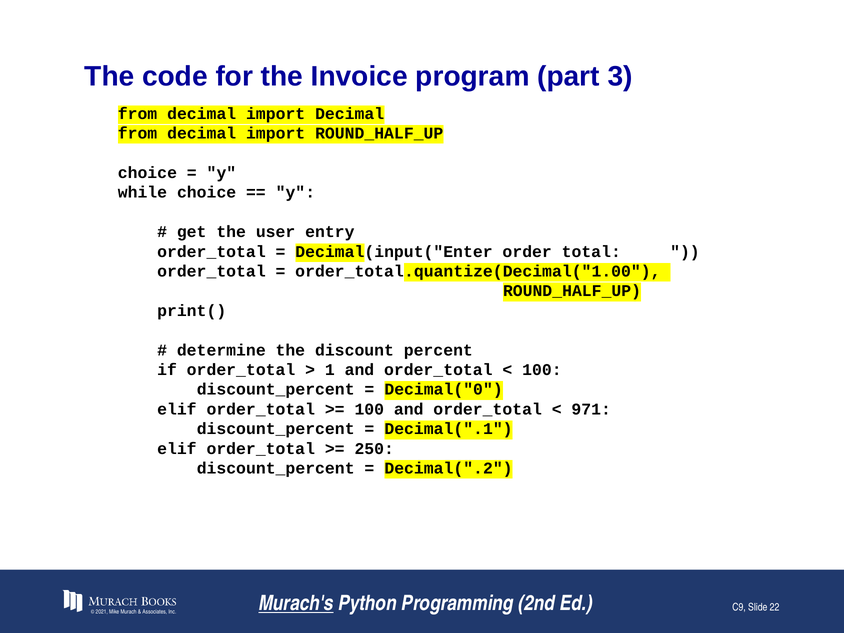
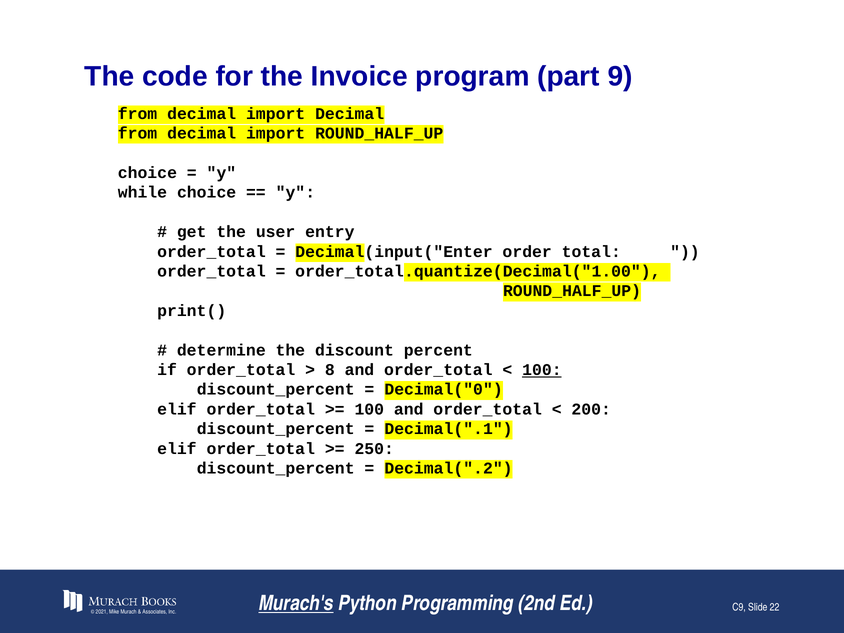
3: 3 -> 9 (620, 77)
1: 1 -> 8 (330, 370)
100 underline: none -> present (542, 370)
971: 971 -> 200 (591, 409)
